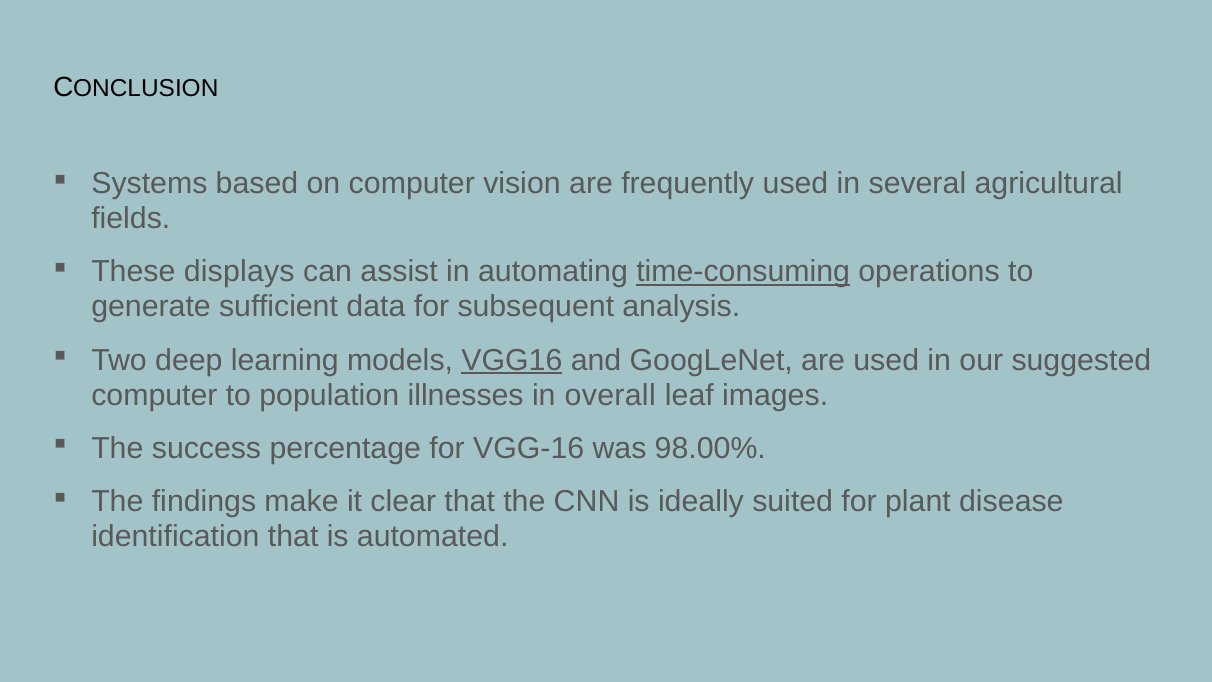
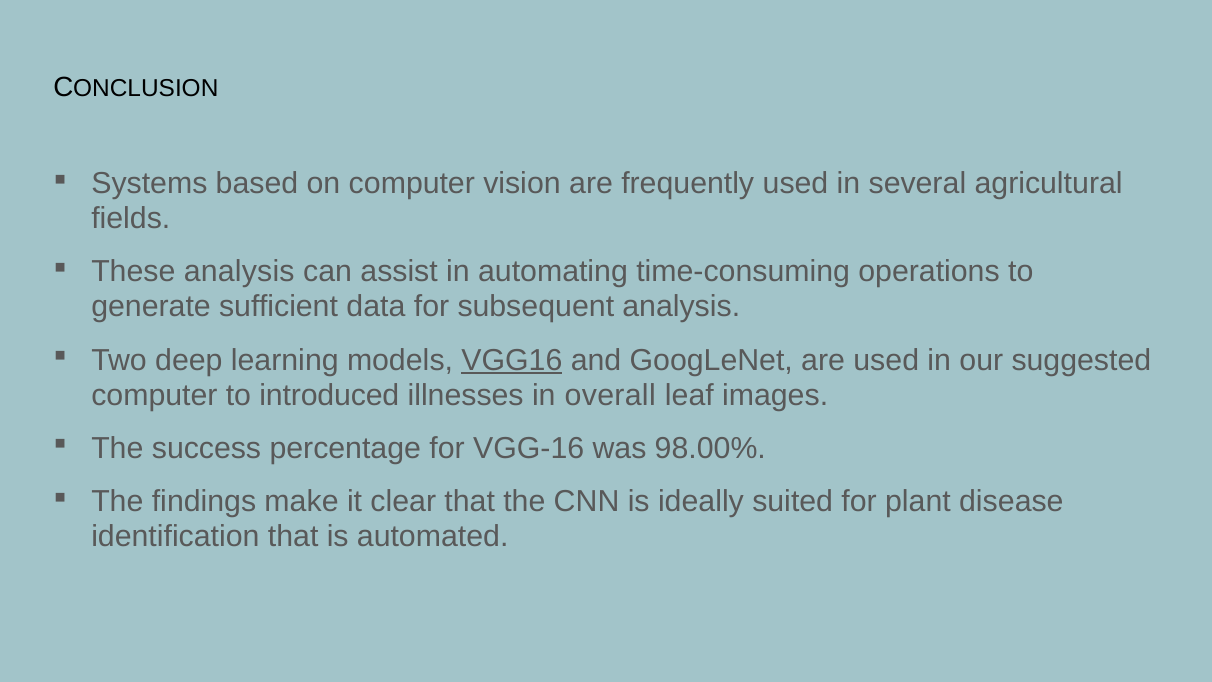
These displays: displays -> analysis (239, 272)
time-consuming underline: present -> none (743, 272)
population: population -> introduced (329, 395)
